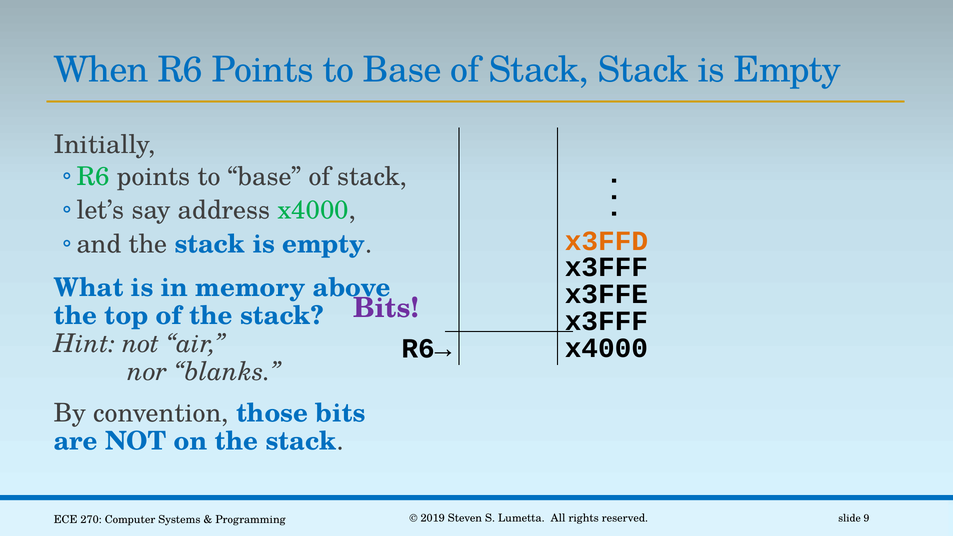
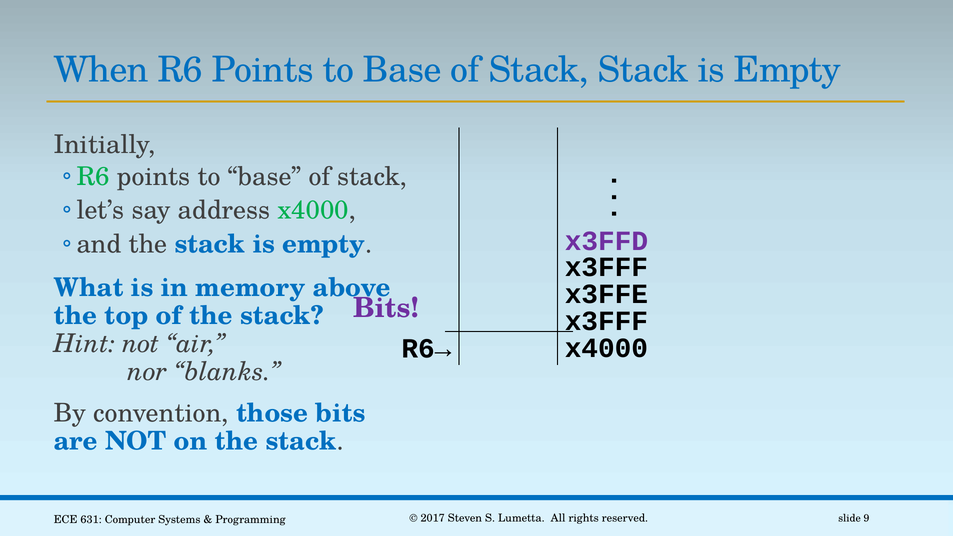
x3FFD colour: orange -> purple (606, 241)
2019: 2019 -> 2017 (433, 518)
270: 270 -> 631 (91, 520)
